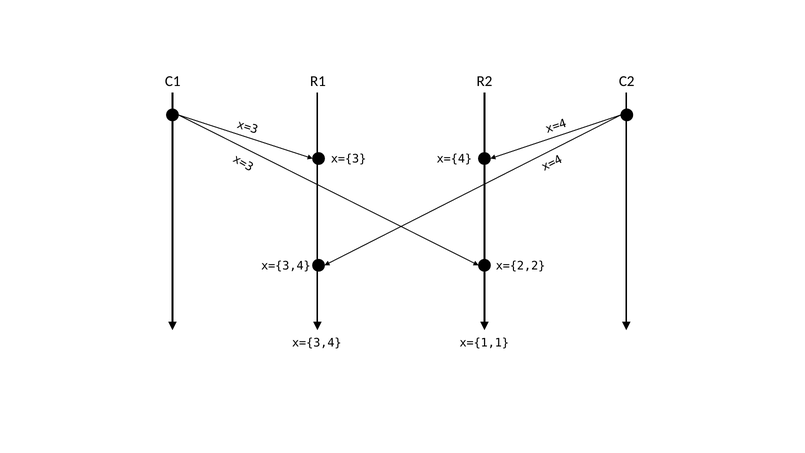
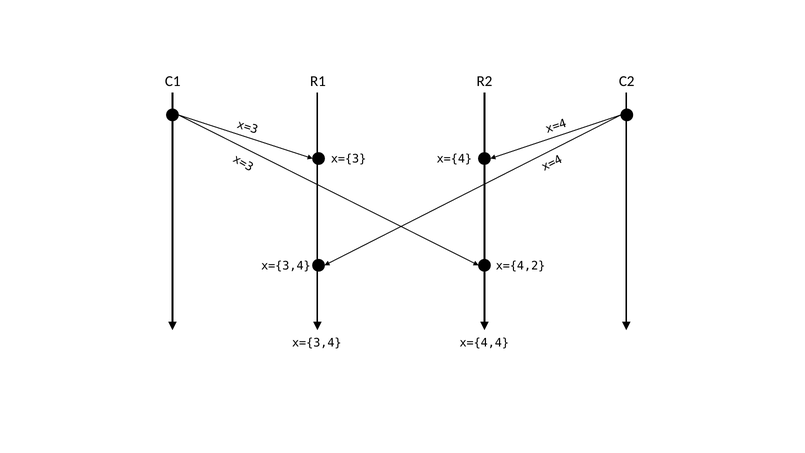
x={2,2: x={2,2 -> x={4,2 (521, 266)
x={1,1: x={1,1 -> x={4,4 (484, 342)
